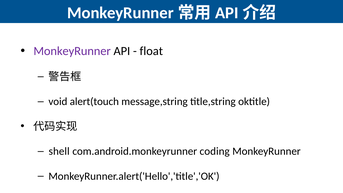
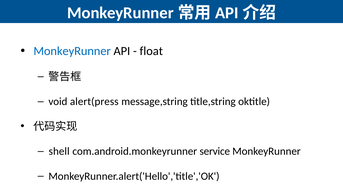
MonkeyRunner colour: purple -> blue (72, 51)
alert(touch: alert(touch -> alert(press (94, 102)
coding: coding -> service (215, 151)
